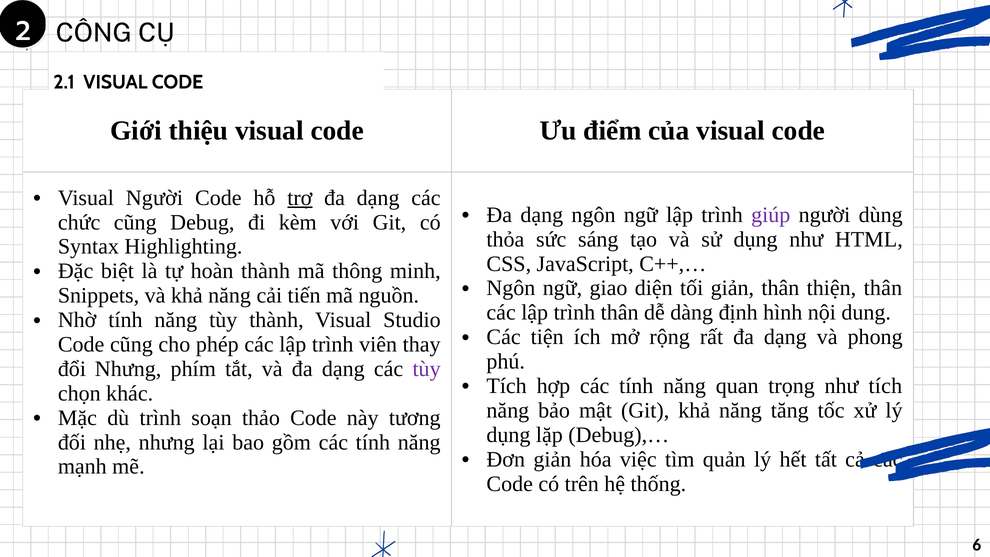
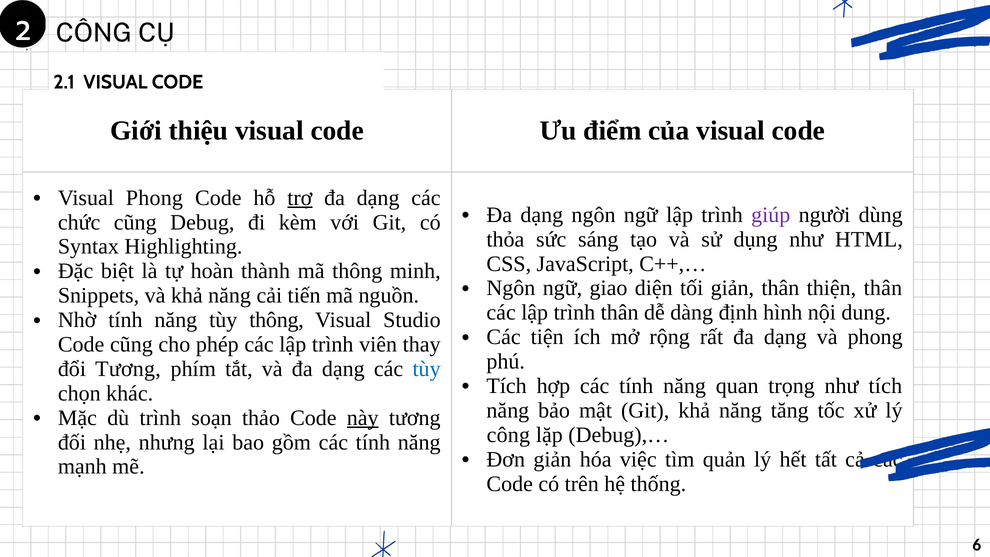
Visual Người: Người -> Phong (154, 198)
tùy thành: thành -> thông (277, 320)
đổi Nhưng: Nhưng -> Tương (128, 369)
tùy colour: purple -> blue (427, 369)
này underline: none -> present (363, 418)
dụng: dụng -> công (508, 435)
